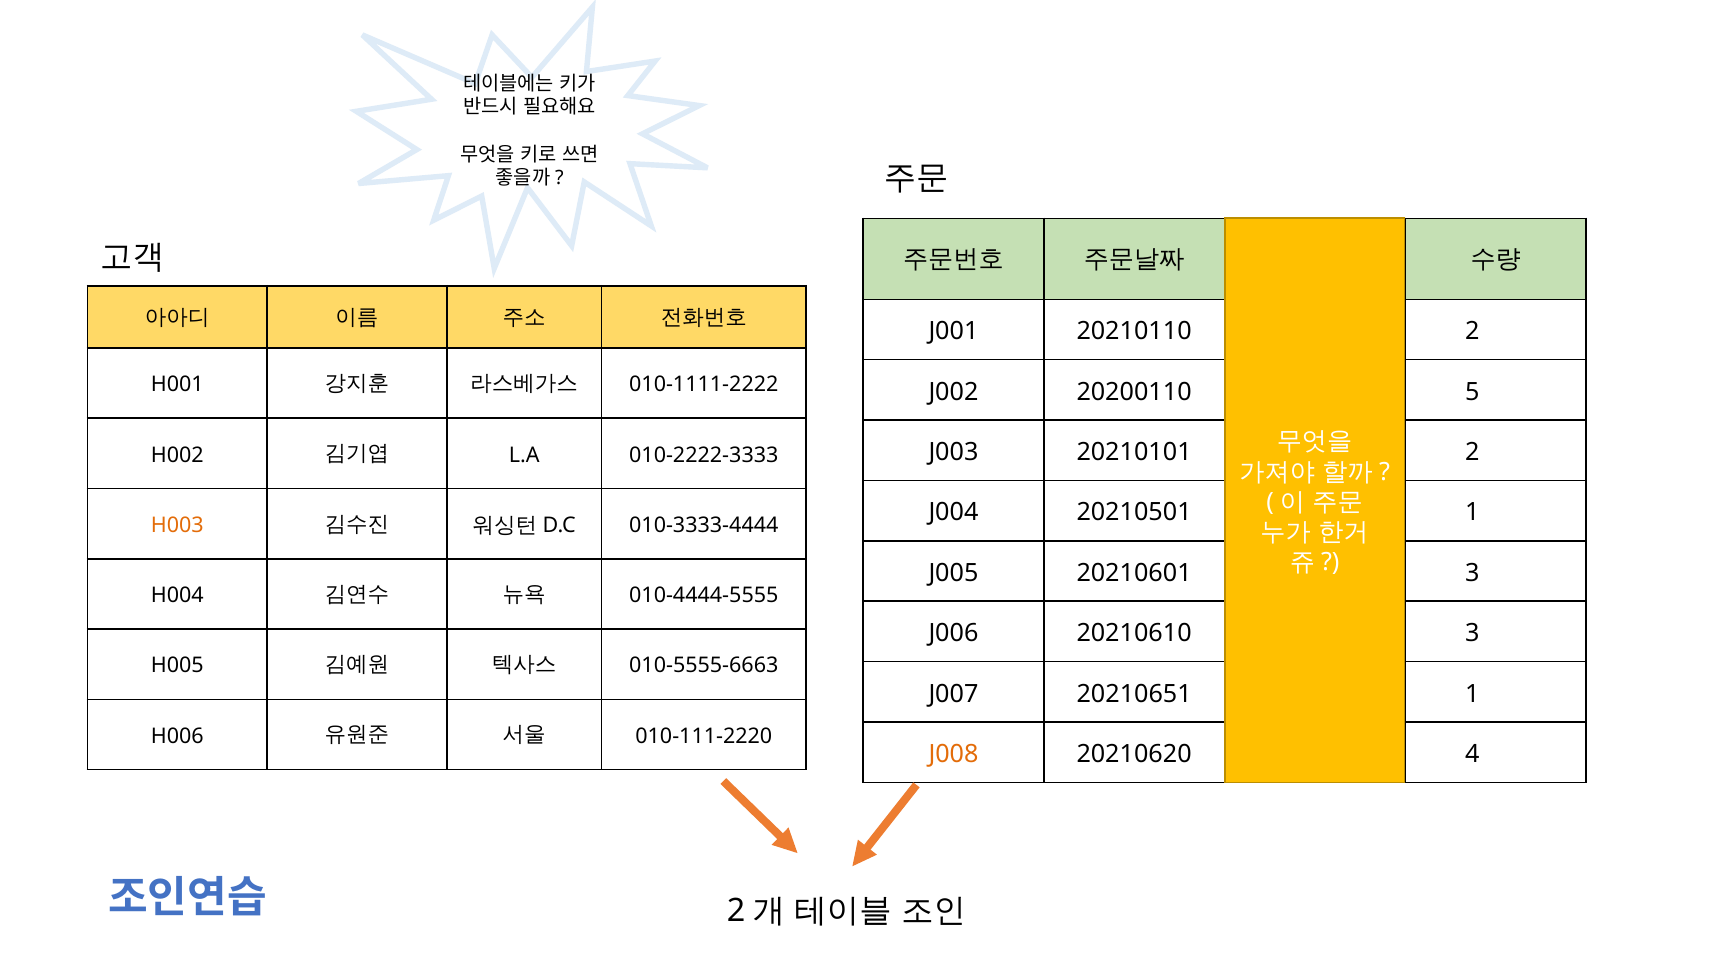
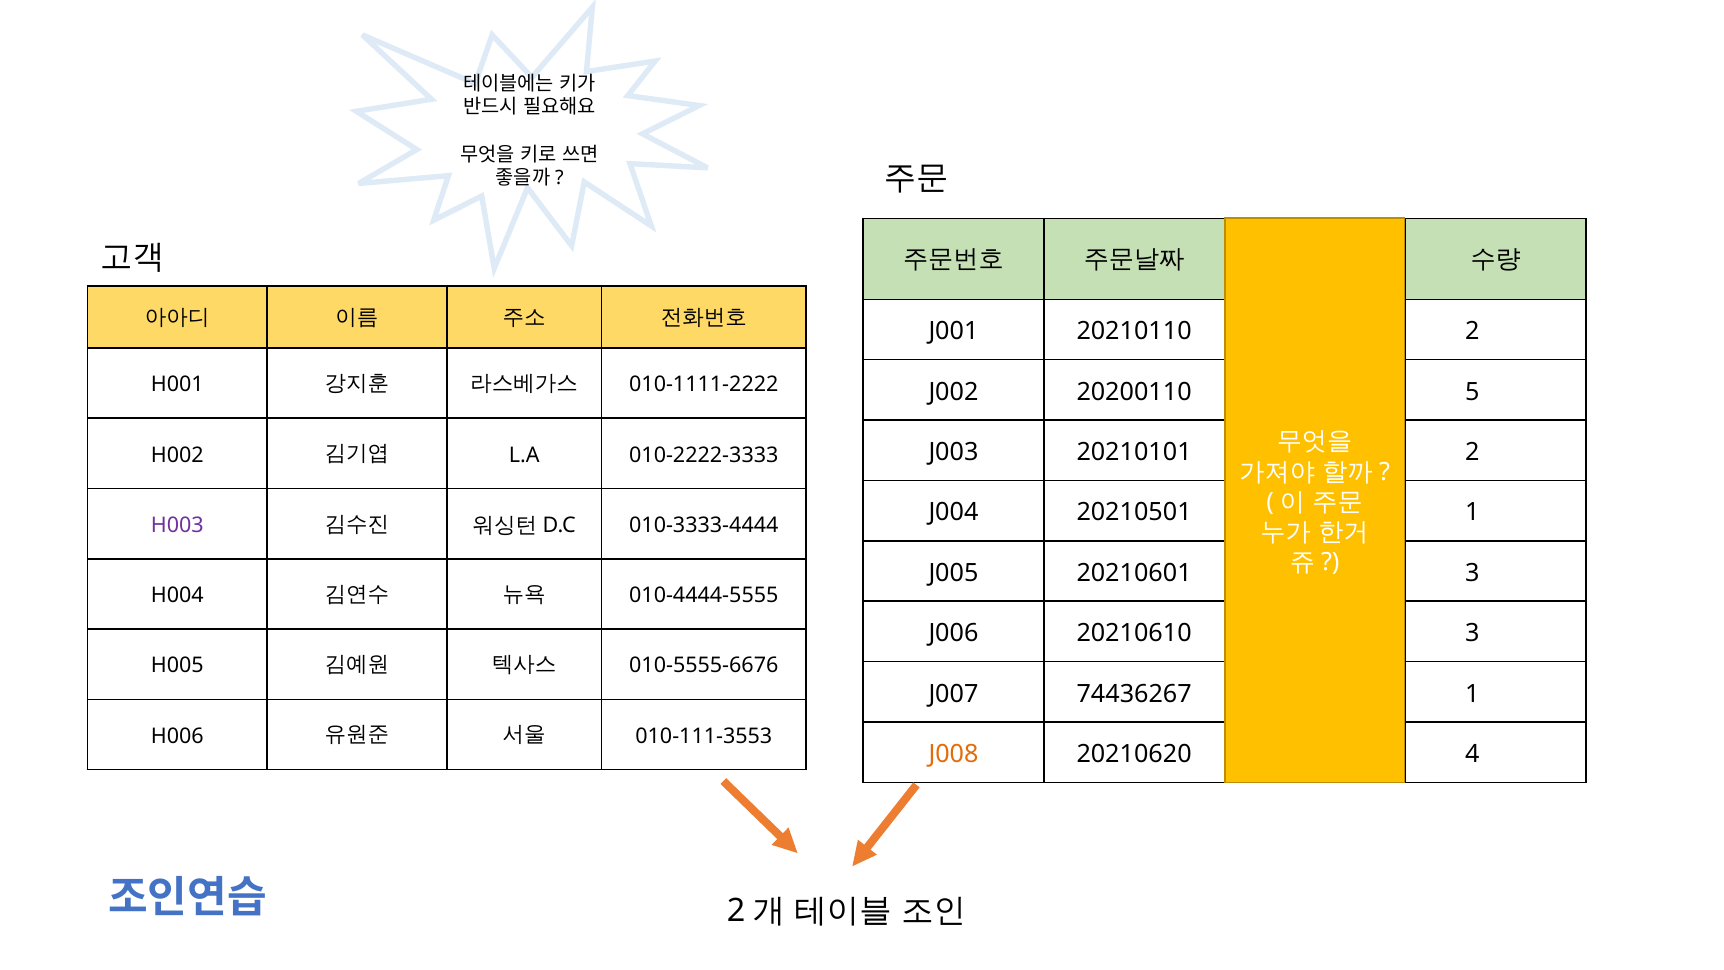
H003 colour: orange -> purple (177, 525)
010-5555-6663: 010-5555-6663 -> 010-5555-6676 (704, 666)
20210651: 20210651 -> 74436267 (1134, 694)
010-111-2220: 010-111-2220 -> 010-111-3553 (704, 736)
